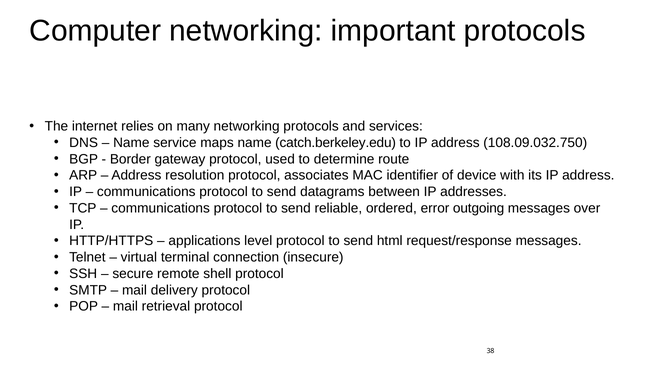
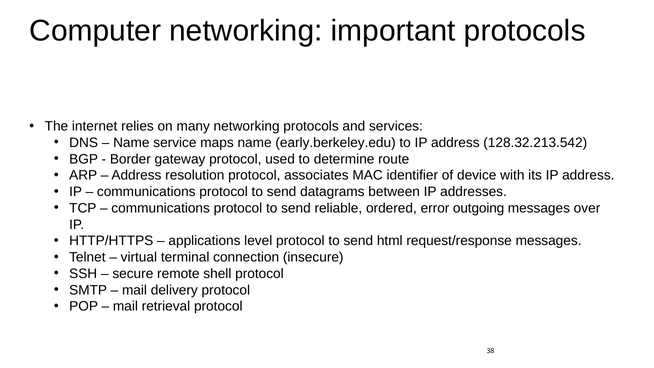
catch.berkeley.edu: catch.berkeley.edu -> early.berkeley.edu (336, 143)
108.09.032.750: 108.09.032.750 -> 128.32.213.542 (535, 143)
